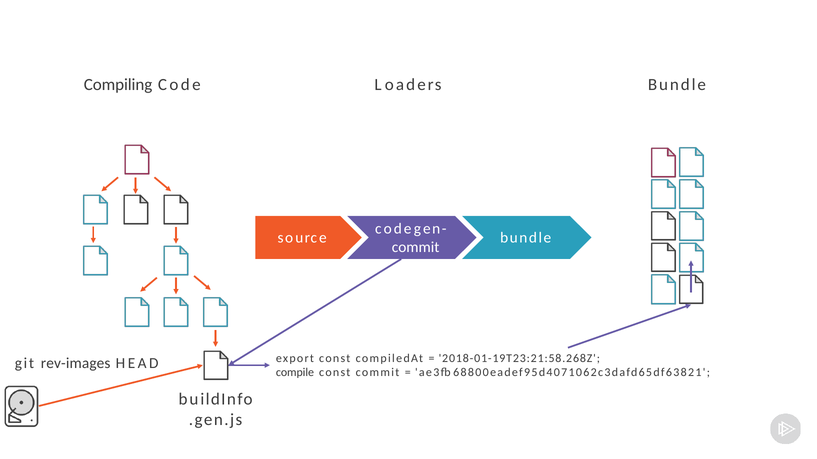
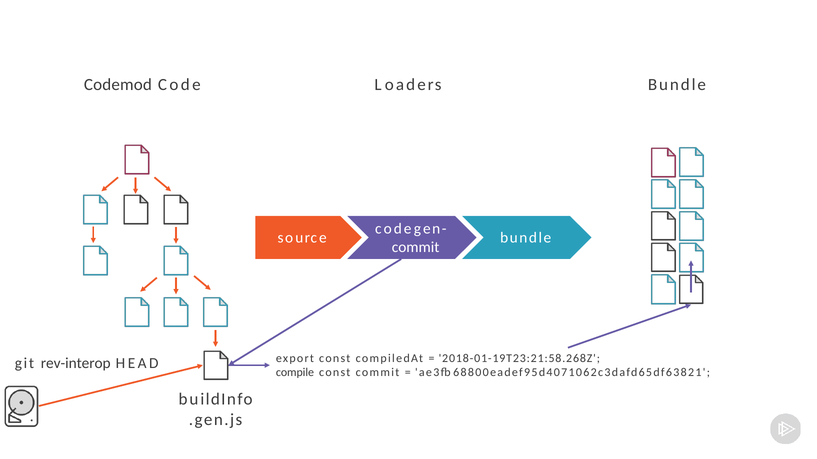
Compiling: Compiling -> Codemod (118, 85)
rev-images: rev-images -> rev-interop (76, 364)
